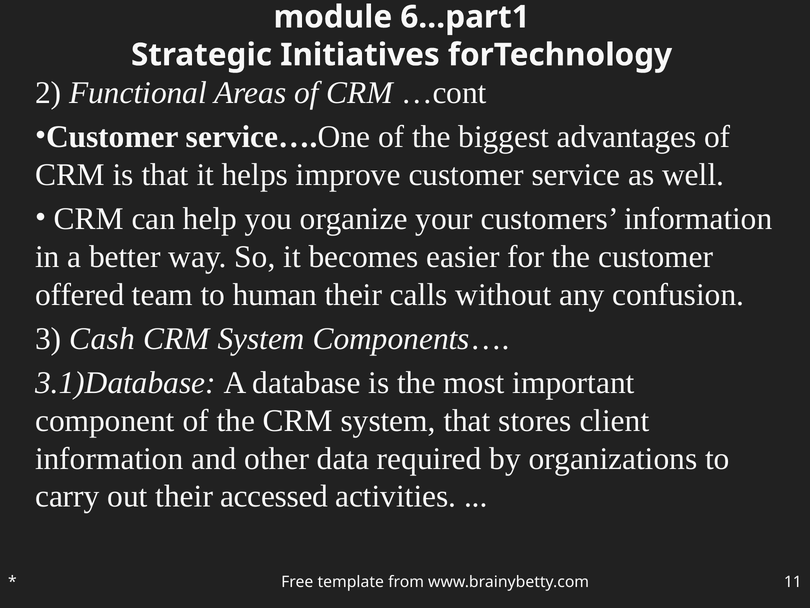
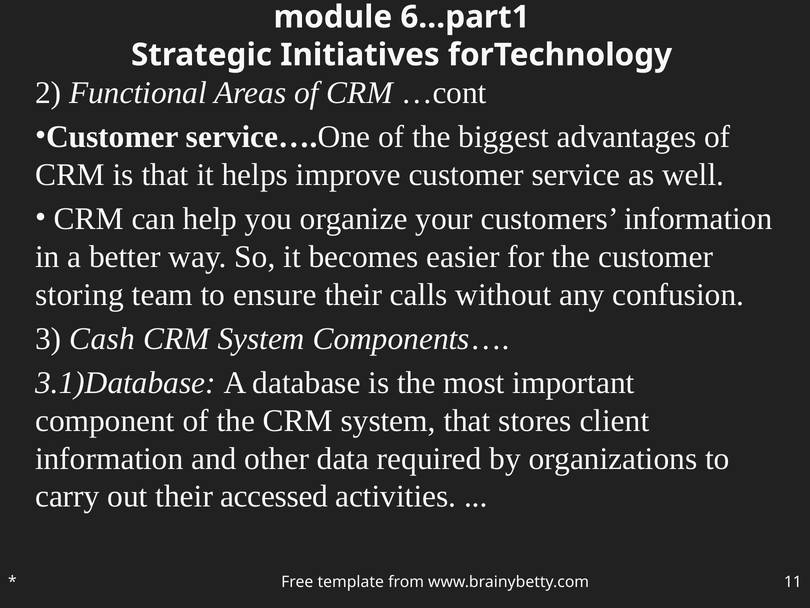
offered: offered -> storing (79, 294)
human: human -> ensure (275, 294)
